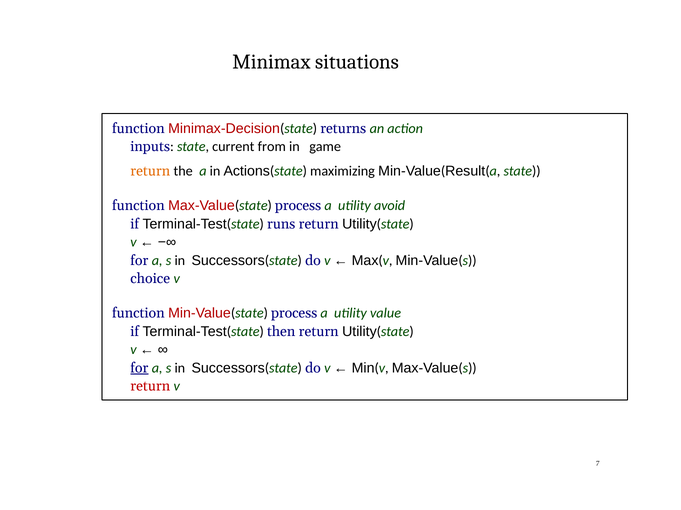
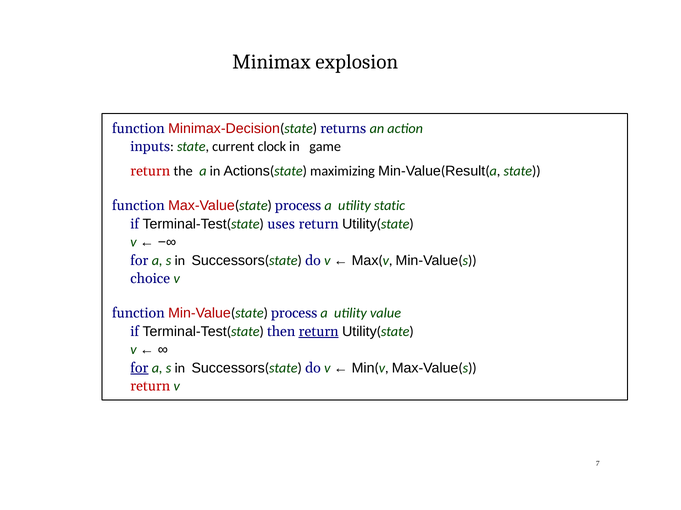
situations: situations -> explosion (357, 62)
from: from -> clock (272, 147)
return colour: orange -> red (150, 171)
avoid: avoid -> static (390, 206)
runs: runs -> uses (281, 224)
return underline: none -> present (319, 332)
